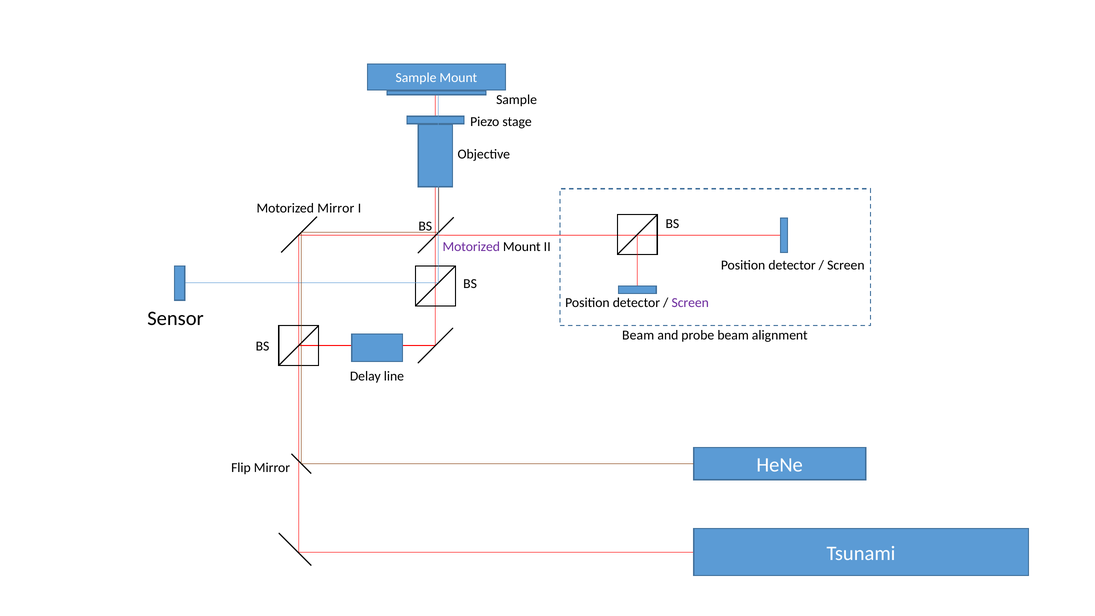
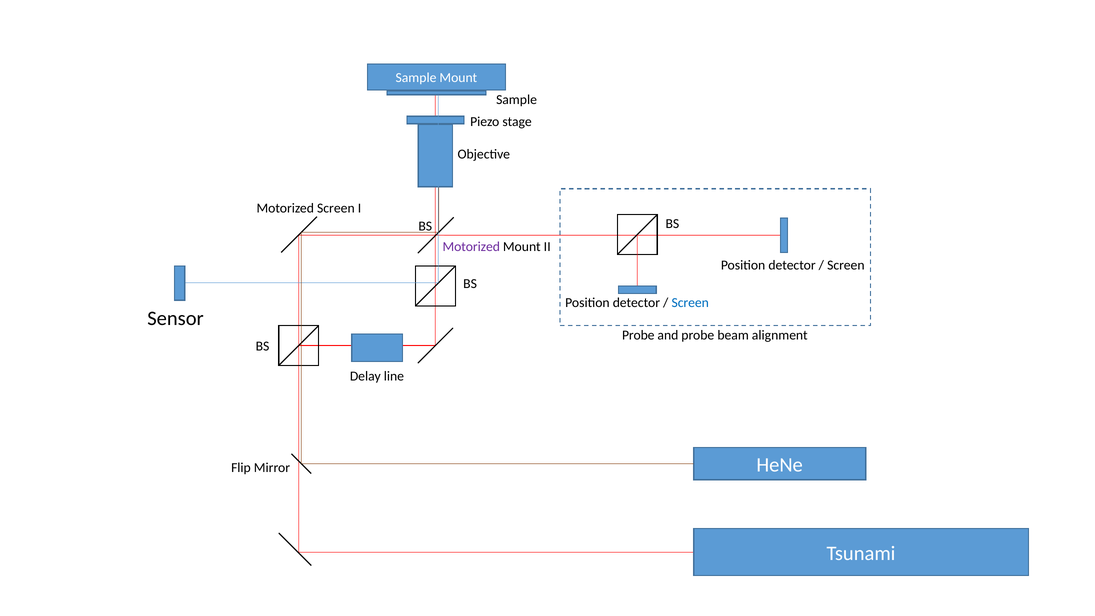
Motorized Mirror: Mirror -> Screen (336, 208)
Screen colour: purple -> blue (690, 303)
Beam: Beam -> Probe (638, 335)
